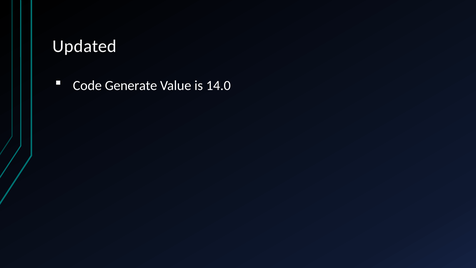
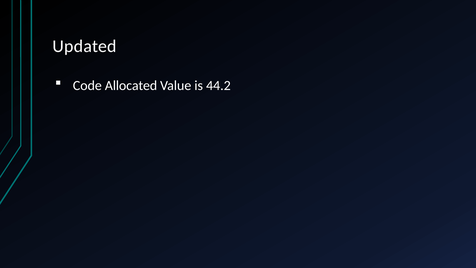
Generate: Generate -> Allocated (131, 85)
14.0: 14.0 -> 44.2 (218, 85)
